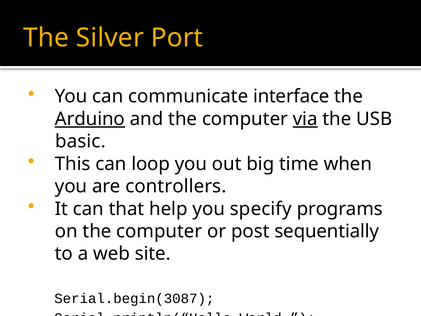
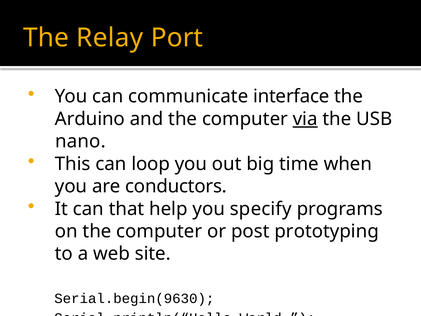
Silver: Silver -> Relay (110, 38)
Arduino underline: present -> none (90, 119)
basic: basic -> nano (80, 141)
controllers: controllers -> conductors (176, 186)
sequentially: sequentially -> prototyping (327, 231)
Serial.begin(3087: Serial.begin(3087 -> Serial.begin(9630 (134, 298)
